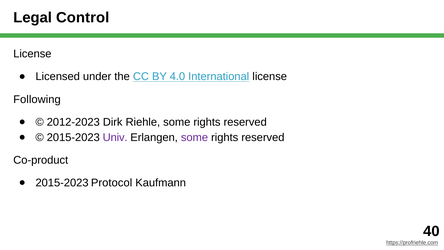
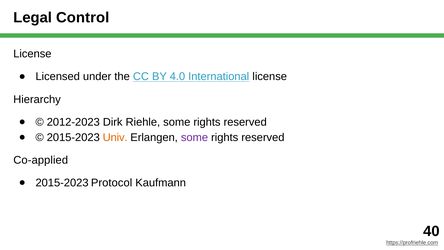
Following: Following -> Hierarchy (37, 99)
Univ colour: purple -> orange (115, 137)
Co-product: Co-product -> Co-applied (41, 160)
